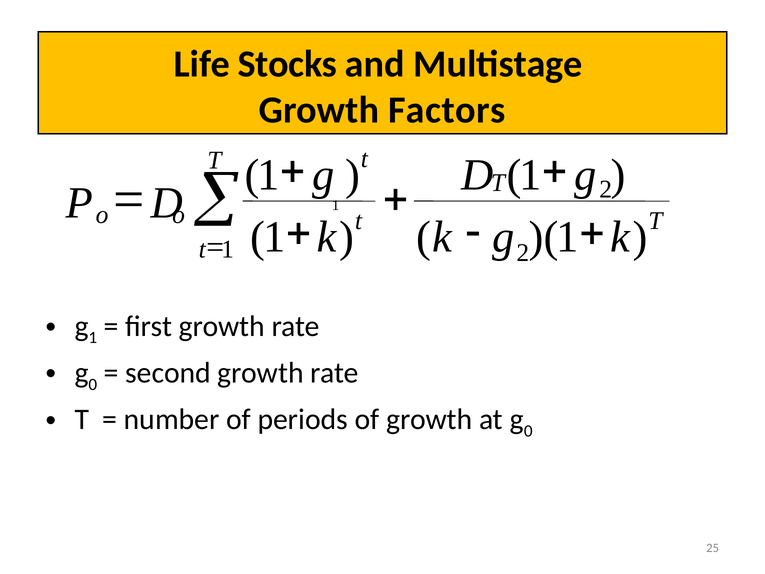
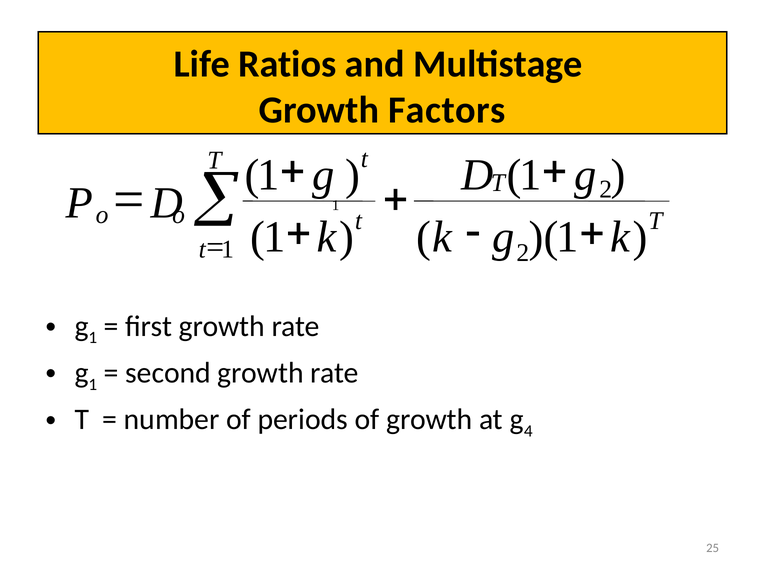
Stocks: Stocks -> Ratios (287, 64)
0: 0 -> 1 (93, 384)
at g 0: 0 -> 4 (528, 431)
